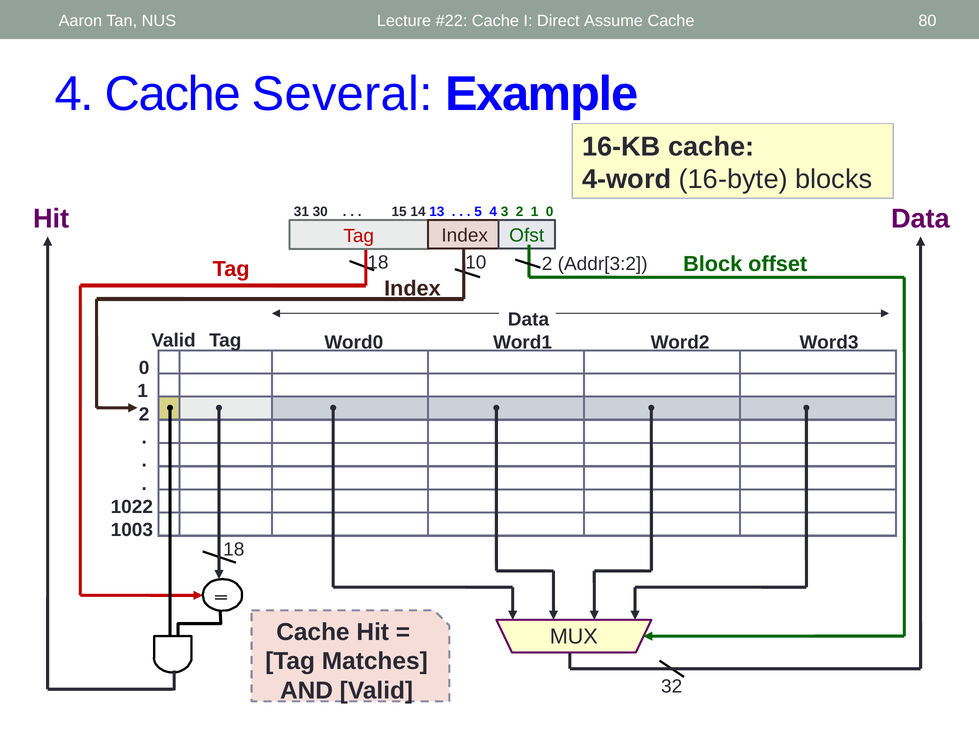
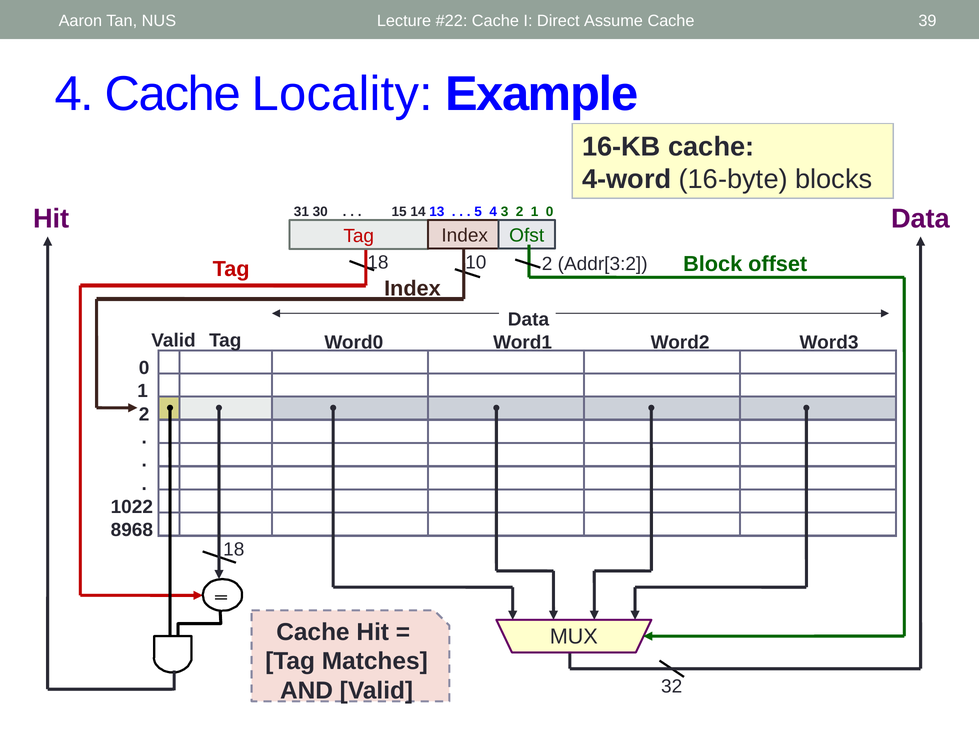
80: 80 -> 39 (927, 21)
Several: Several -> Locality (342, 94)
1003: 1003 -> 8968 (132, 530)
